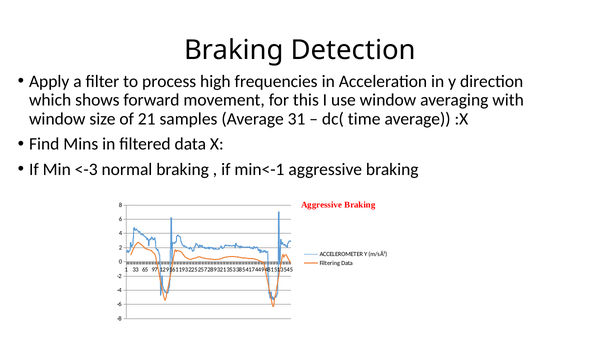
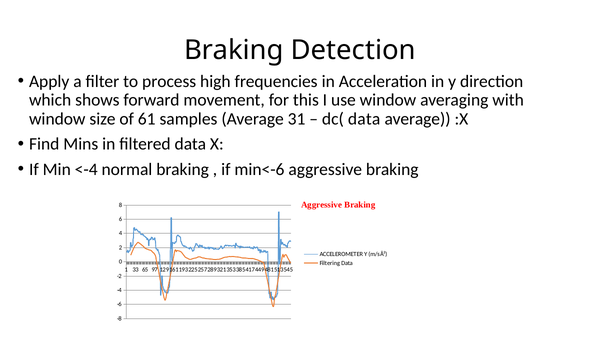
21: 21 -> 61 (147, 119)
dc( time: time -> data (364, 119)
<-3: <-3 -> <-4 (86, 169)
min<-1: min<-1 -> min<-6 (259, 169)
